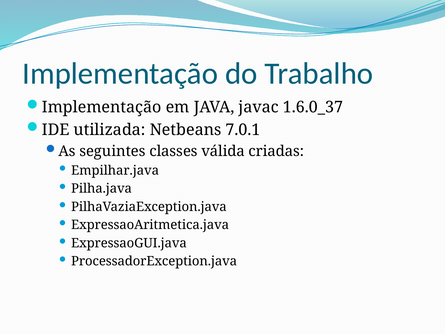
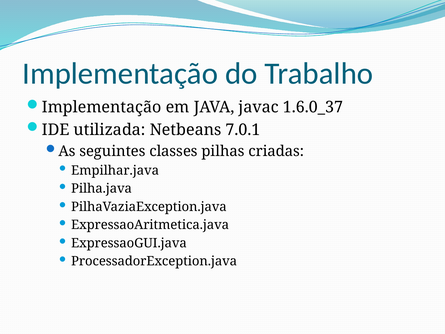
válida: válida -> pilhas (223, 151)
